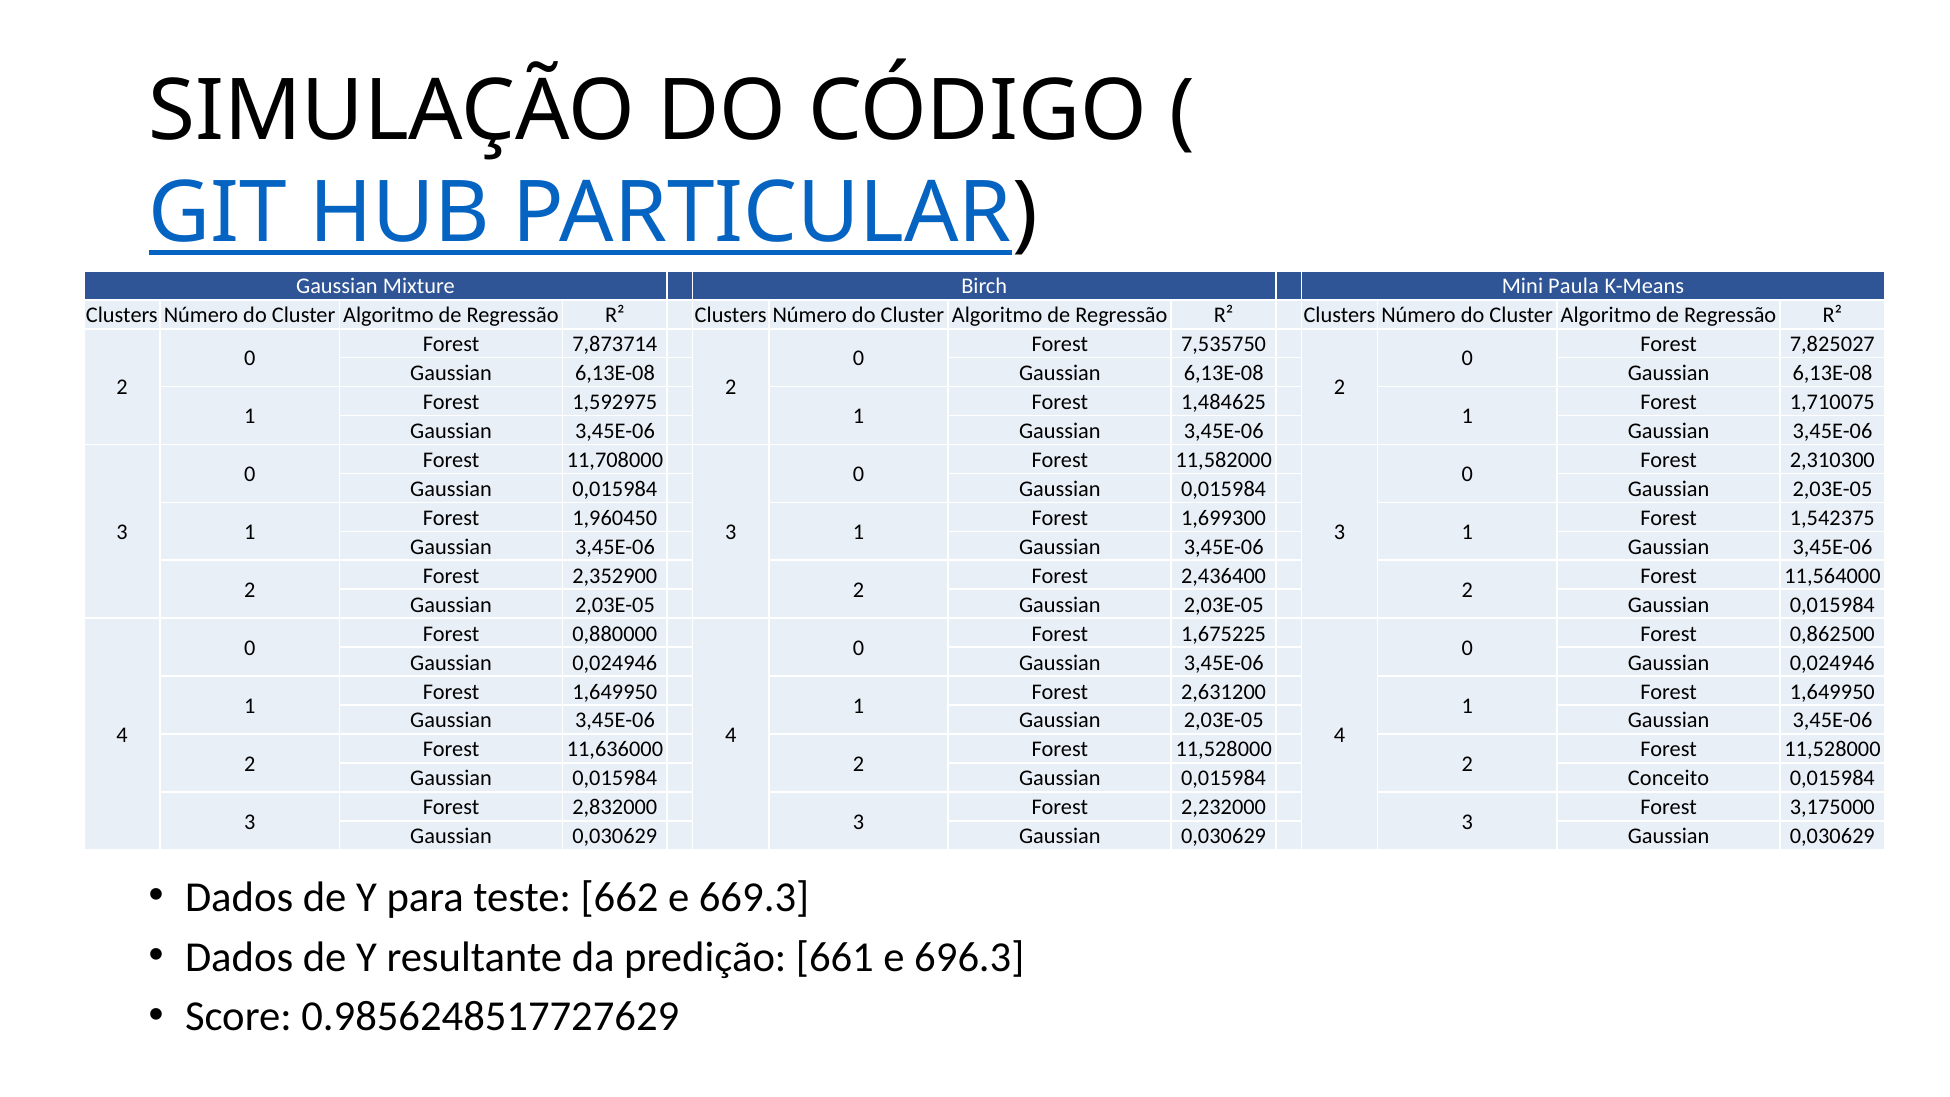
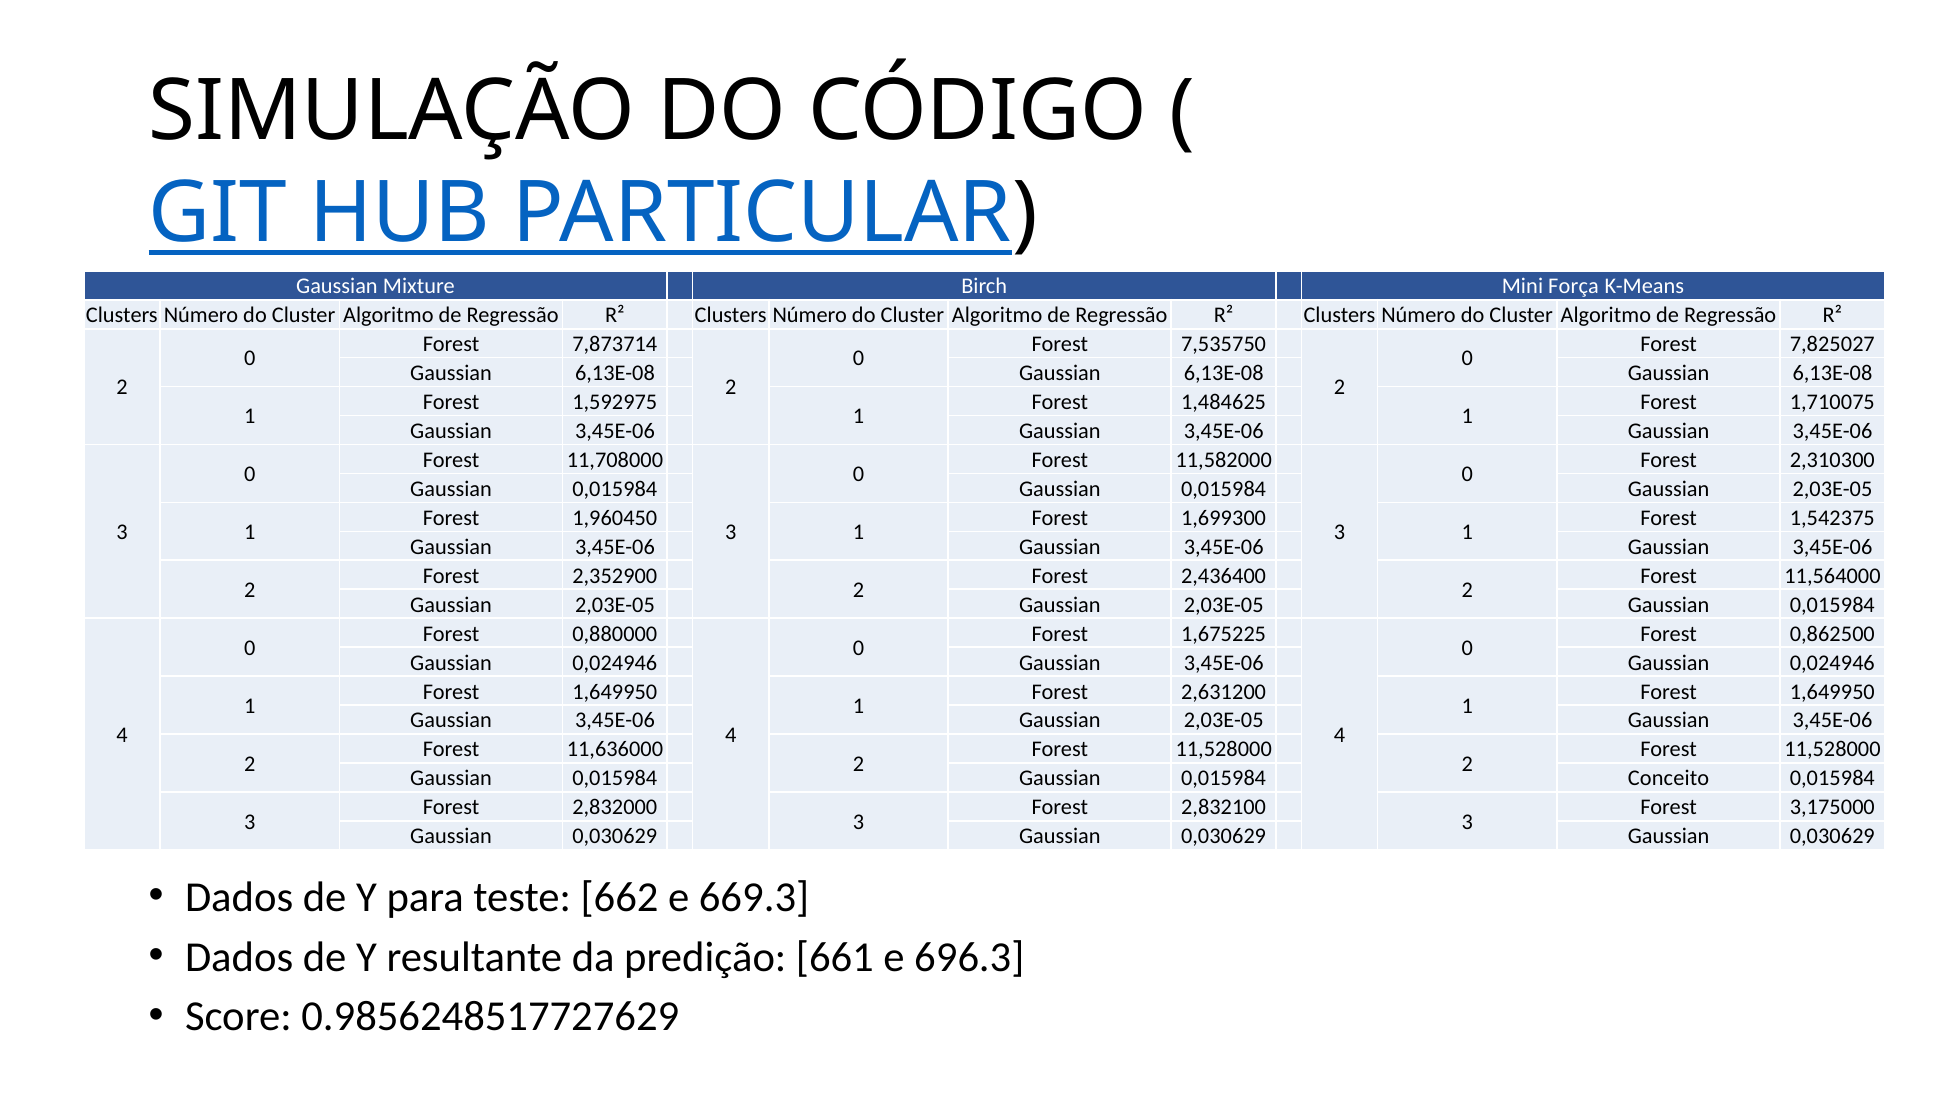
Paula: Paula -> Força (1574, 286)
2,232000: 2,232000 -> 2,832100 (1224, 807)
